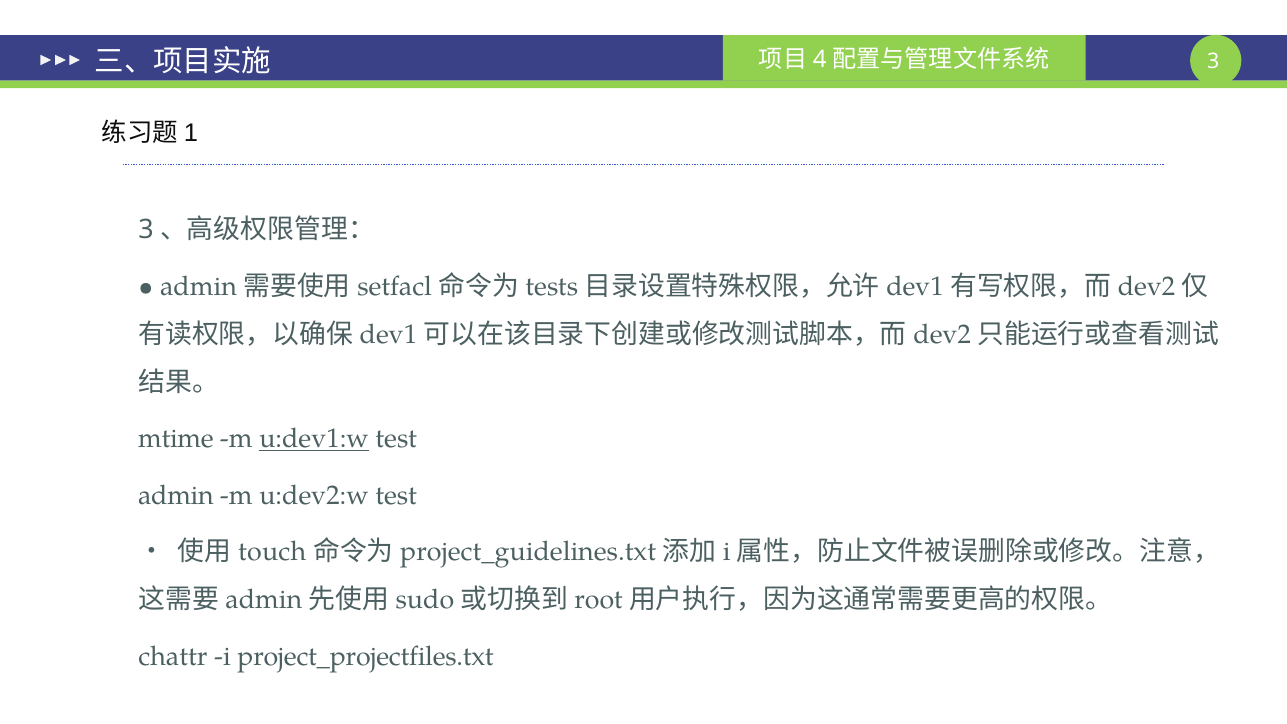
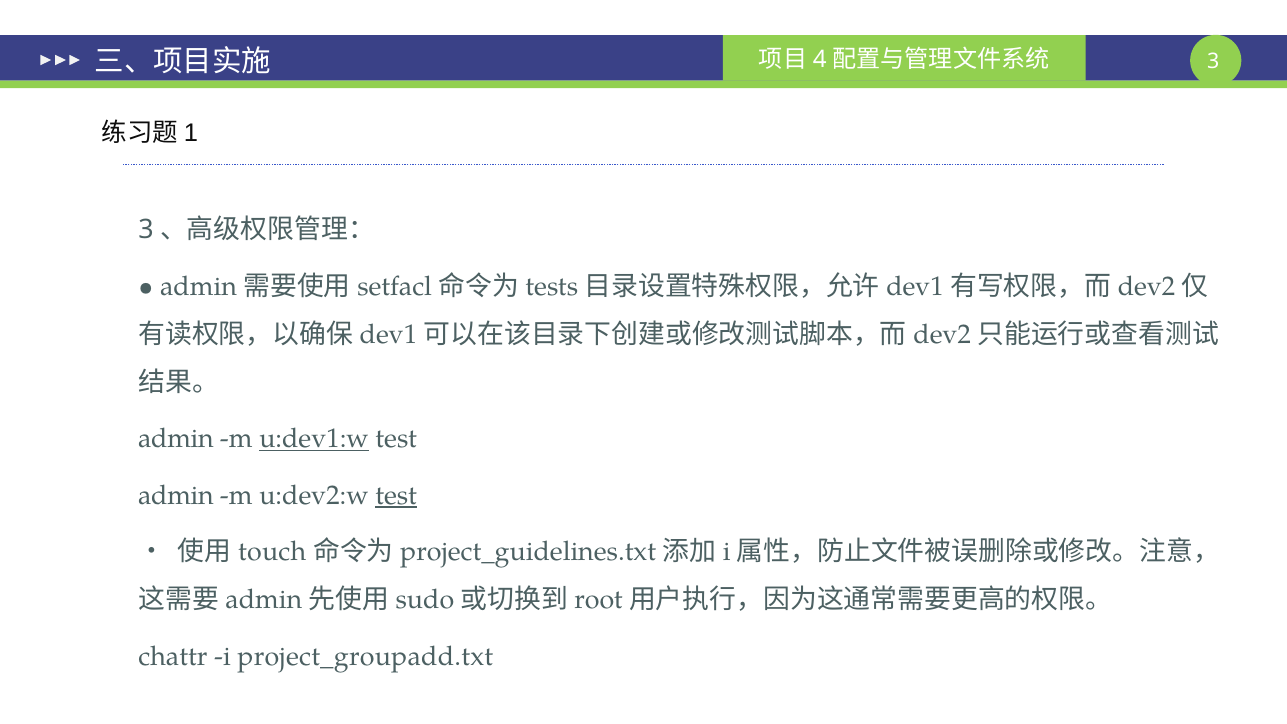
mtime: mtime -> admin (176, 439)
test underline: none -> present (396, 495)
project_projectfiles.txt: project_projectfiles.txt -> project_groupadd.txt (365, 656)
